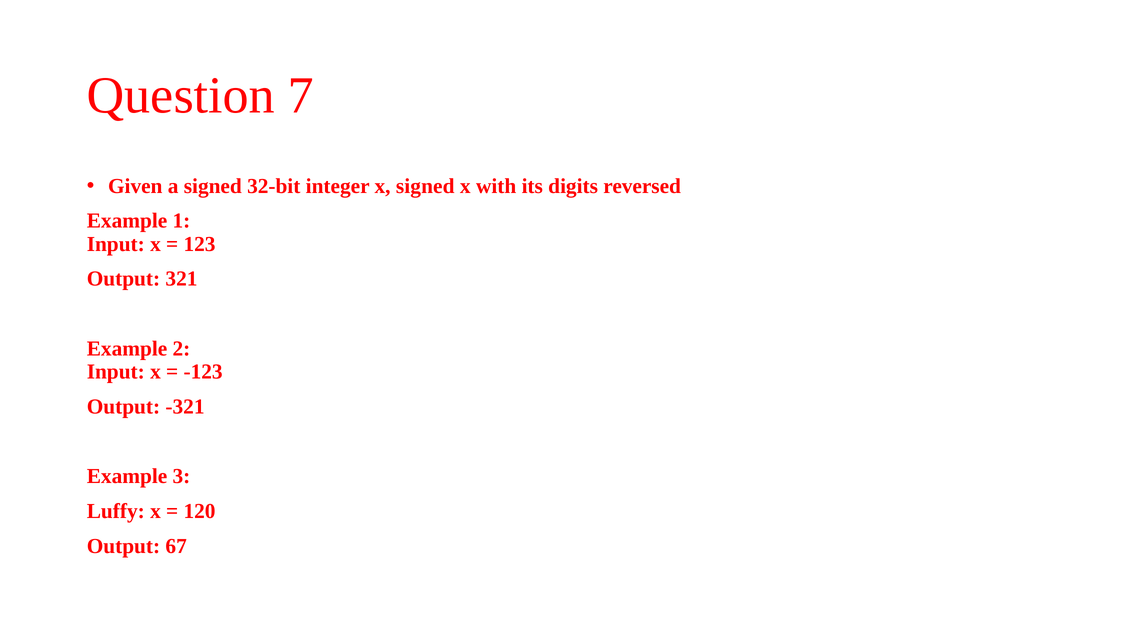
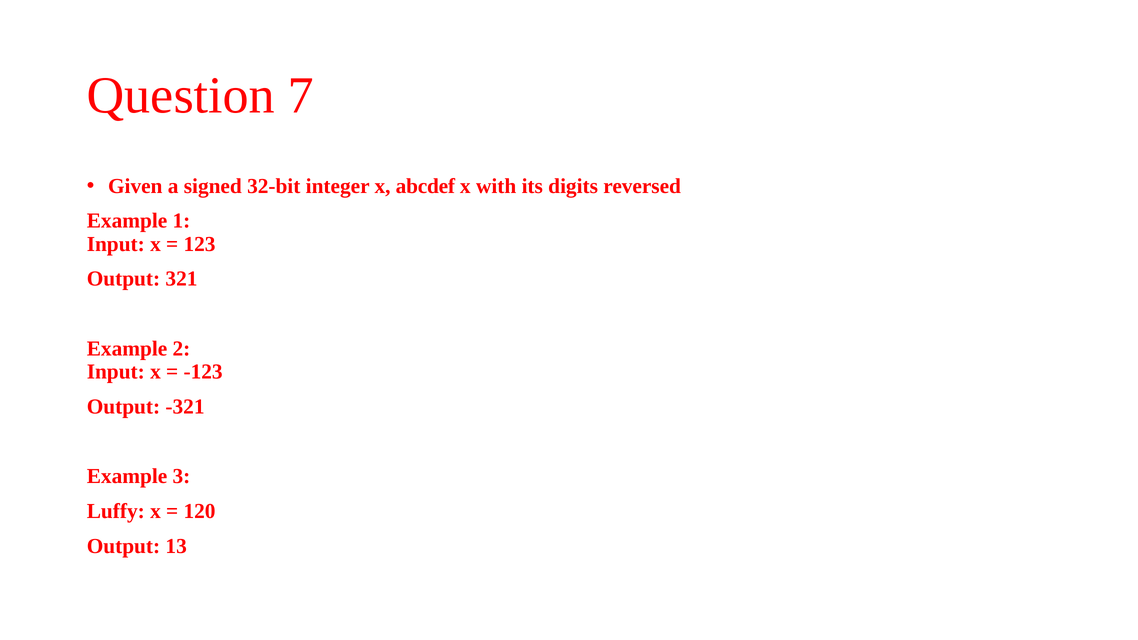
x signed: signed -> abcdef (425, 186)
67: 67 -> 13 (176, 546)
